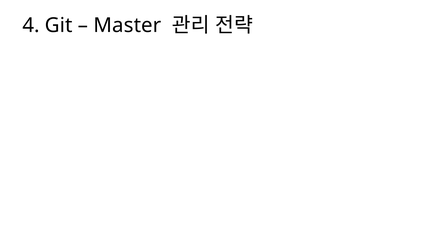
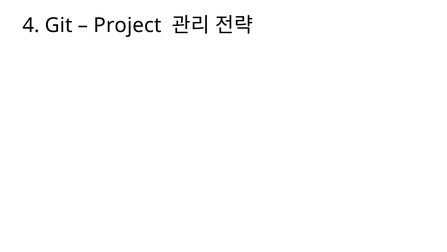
Master: Master -> Project (127, 25)
